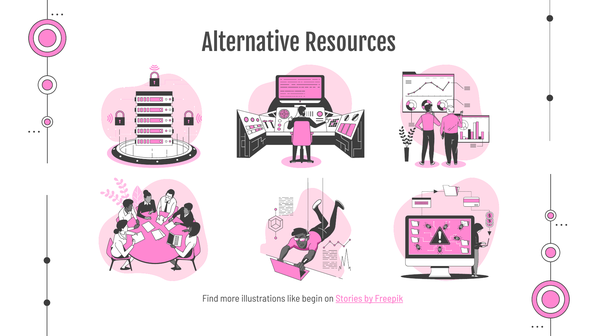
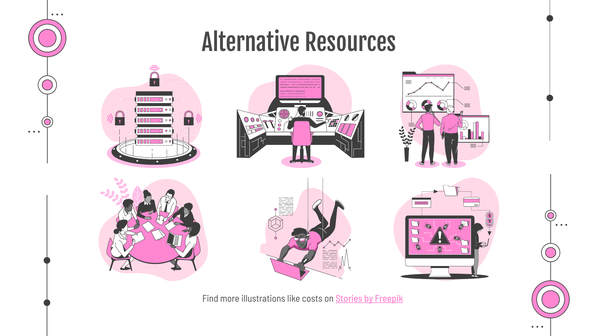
begin: begin -> costs (312, 299)
